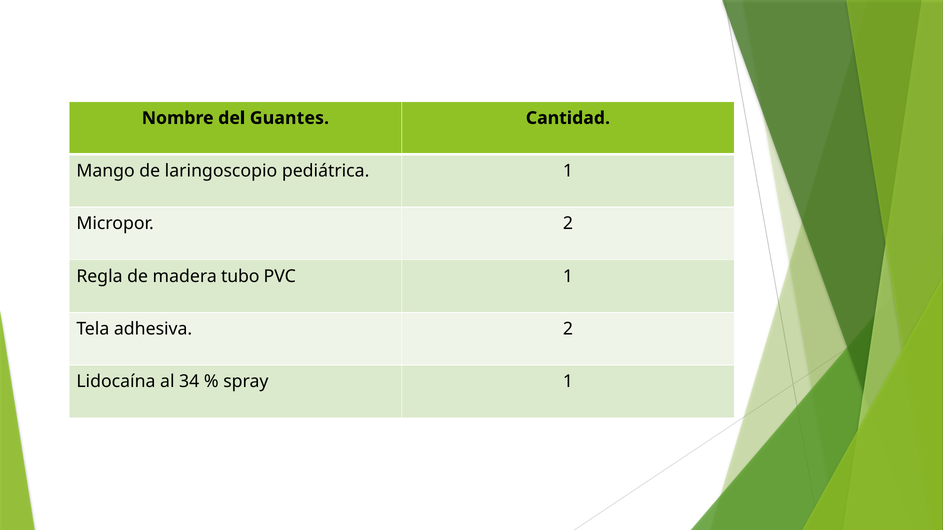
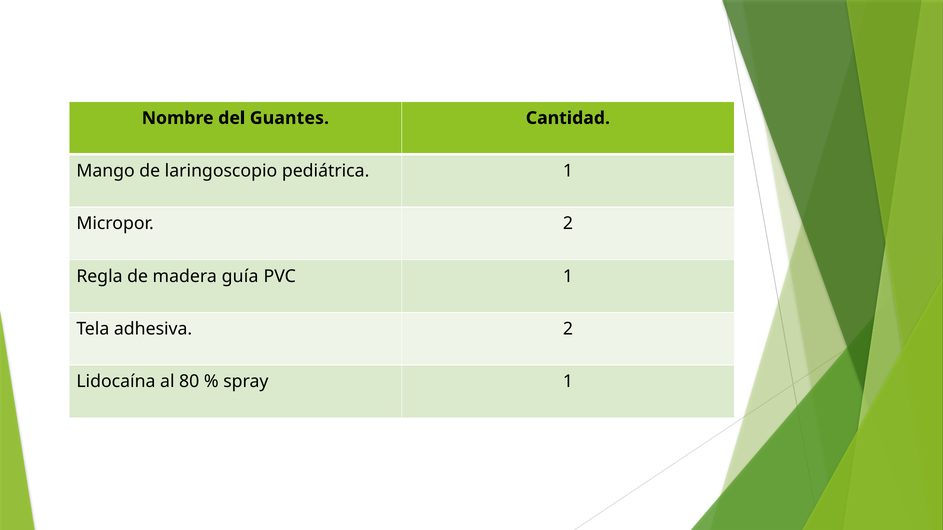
tubo: tubo -> guía (240, 276)
34: 34 -> 80 (189, 382)
